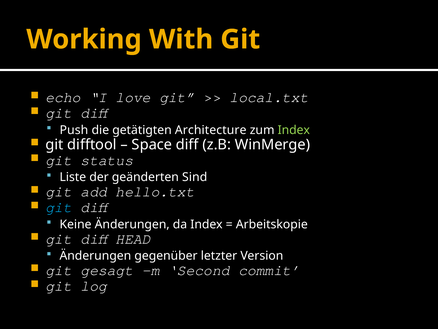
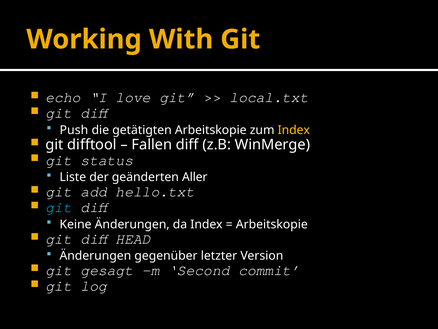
getätigten Architecture: Architecture -> Arbeitskopie (211, 130)
Index colour: light green -> yellow (294, 130)
Space: Space -> Fallen (152, 144)
Sind: Sind -> Aller (195, 177)
